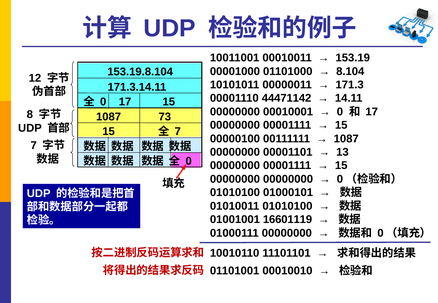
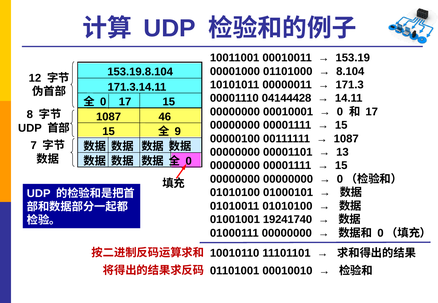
44471142: 44471142 -> 04144428 (287, 98)
73: 73 -> 46 (165, 117)
7: 7 -> 9 (178, 132)
16601119: 16601119 -> 19241740 (288, 220)
